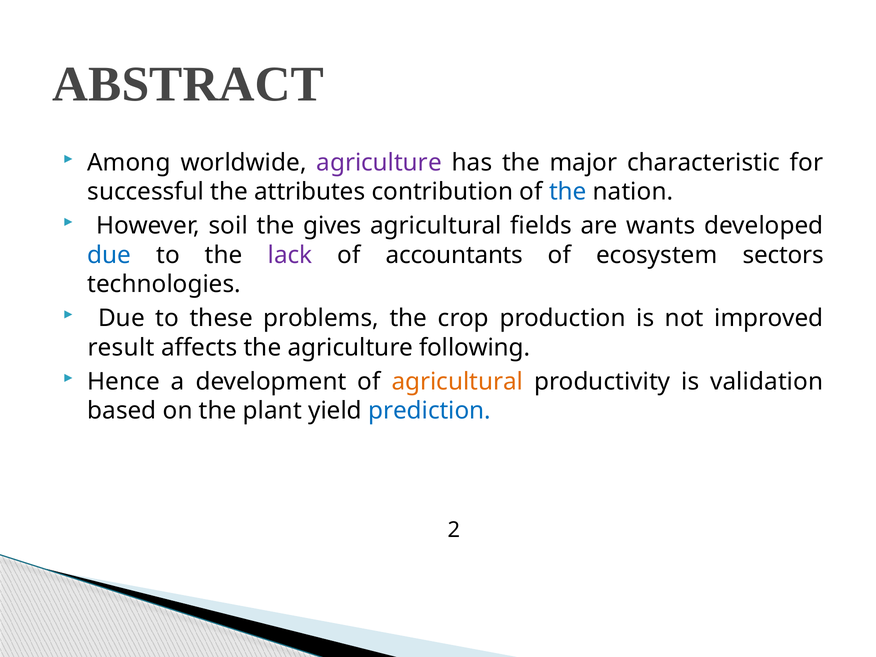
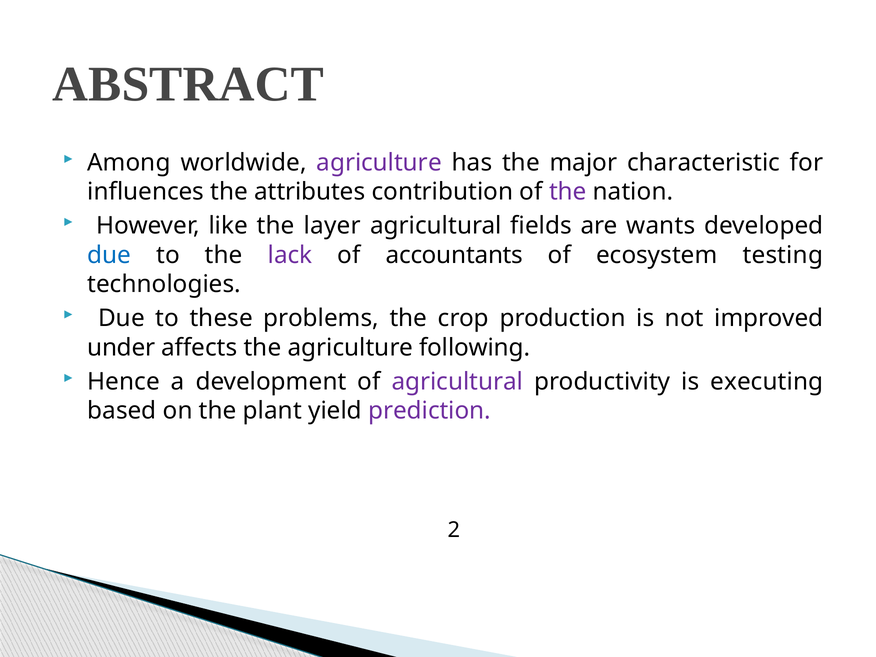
successful: successful -> influences (146, 192)
the colour: blue -> purple (568, 192)
soil: soil -> like (228, 226)
gives: gives -> layer (332, 226)
sectors: sectors -> testing (783, 255)
result: result -> under (121, 348)
agricultural colour: orange -> purple (457, 382)
validation: validation -> executing (767, 382)
prediction colour: blue -> purple (430, 411)
